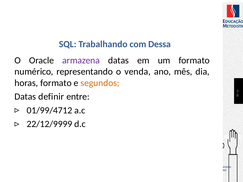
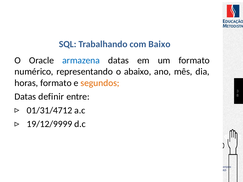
Dessa: Dessa -> Baixo (159, 44)
armazena colour: purple -> blue (81, 60)
venda: venda -> abaixo (138, 72)
01/99/4712: 01/99/4712 -> 01/31/4712 (49, 110)
22/12/9999: 22/12/9999 -> 19/12/9999 (49, 124)
